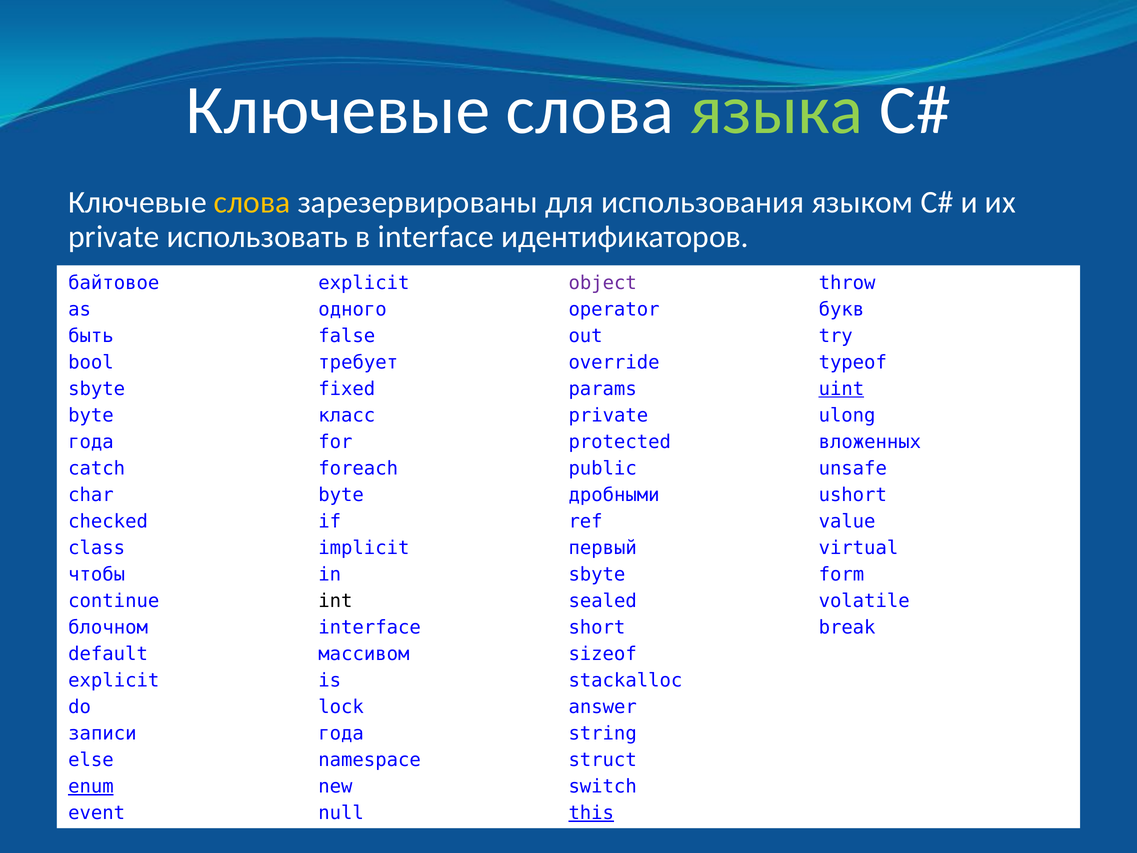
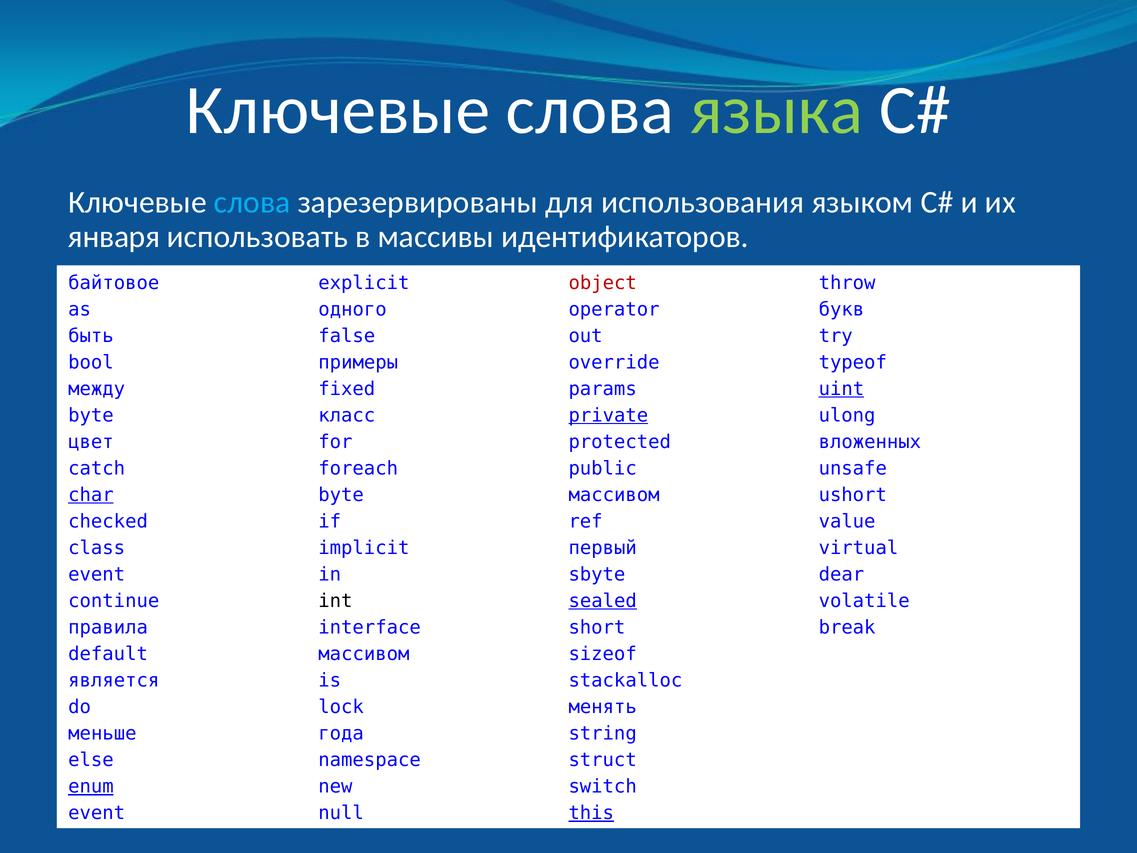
слова colour: yellow -> light blue (252, 202)
private: private -> января (114, 237)
в interface: interface -> массивы (436, 237)
object colour: purple -> red (603, 283)
требует: требует -> примеры (358, 362)
sbyte: sbyte -> между (97, 389)
private underline: none -> present (608, 415)
года: года -> цвет (91, 442)
char underline: none -> present (91, 495)
дробными: дробными -> массивом (614, 495)
чтобы: чтобы -> event (97, 574)
form: form -> dear (841, 574)
sealed underline: none -> present (603, 601)
блочном: блочном -> правила (108, 627)
explicit: explicit -> является (114, 680)
answer: answer -> менять (603, 707)
записи: записи -> меньше (102, 733)
